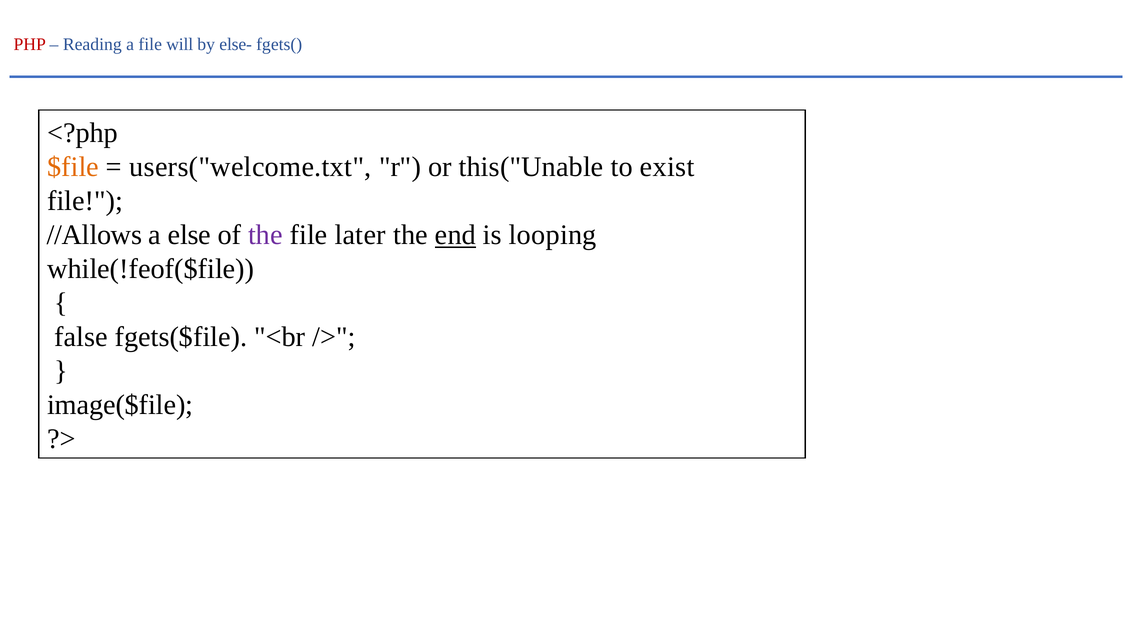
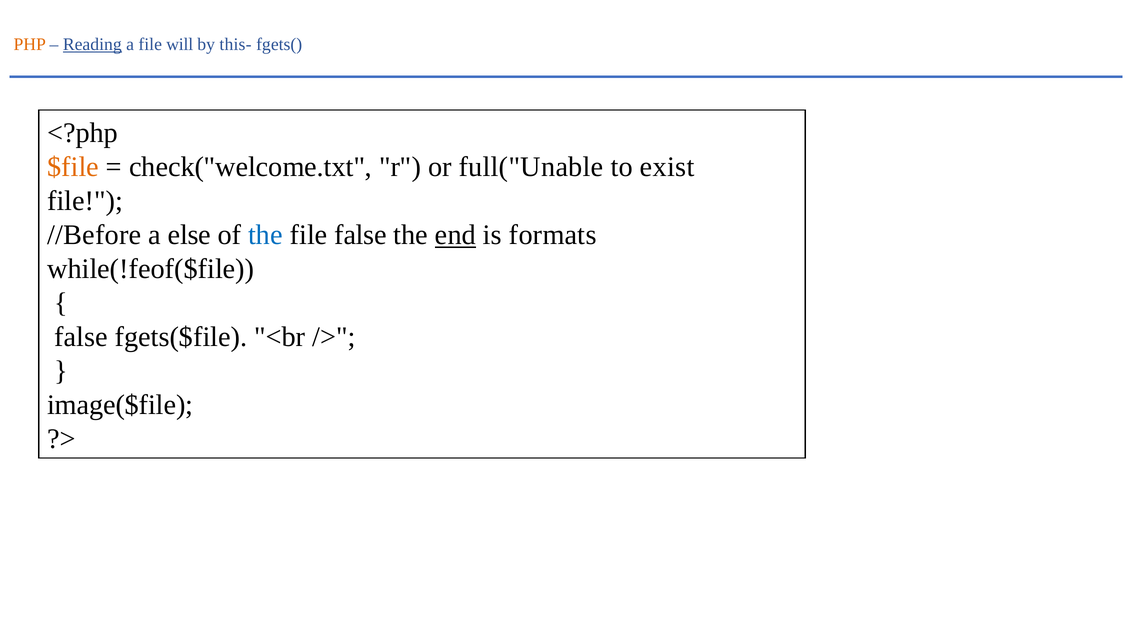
PHP colour: red -> orange (30, 44)
Reading underline: none -> present (92, 44)
else-: else- -> this- (235, 44)
users("welcome.txt: users("welcome.txt -> check("welcome.txt (251, 167)
this("Unable: this("Unable -> full("Unable (531, 167)
//Allows: //Allows -> //Before (94, 235)
the colour: purple -> blue (265, 235)
file later: later -> false (360, 235)
looping: looping -> formats (553, 235)
